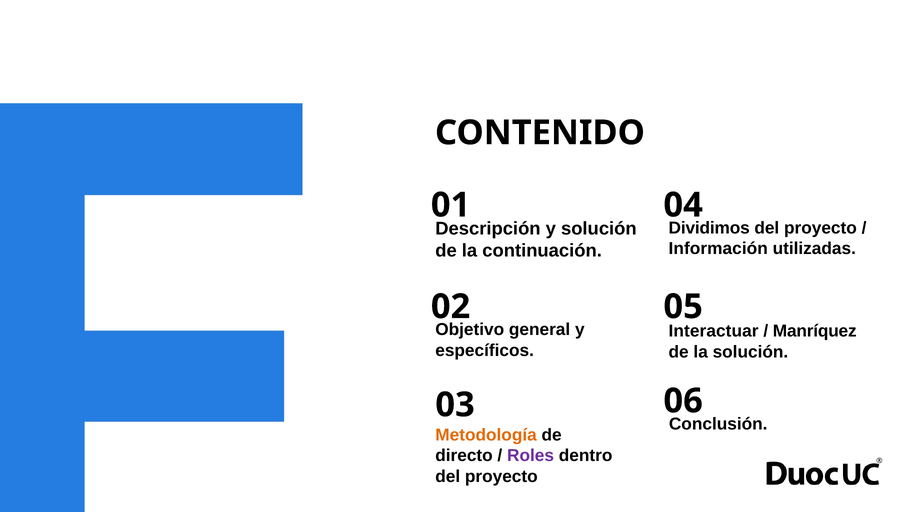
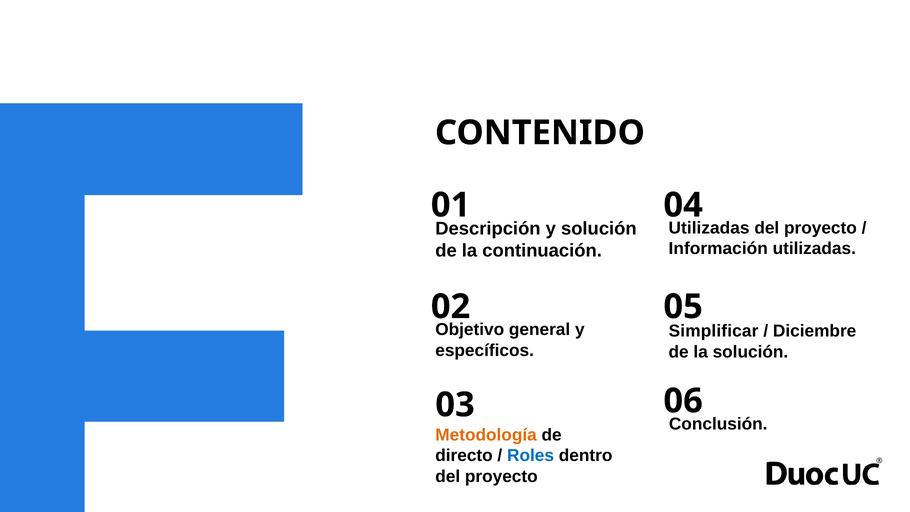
Dividimos: Dividimos -> Utilizadas (709, 228)
Interactuar: Interactuar -> Simplificar (714, 331)
Manríquez: Manríquez -> Diciembre (815, 331)
Roles colour: purple -> blue (531, 456)
